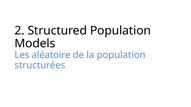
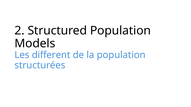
aléatoire: aléatoire -> different (51, 55)
